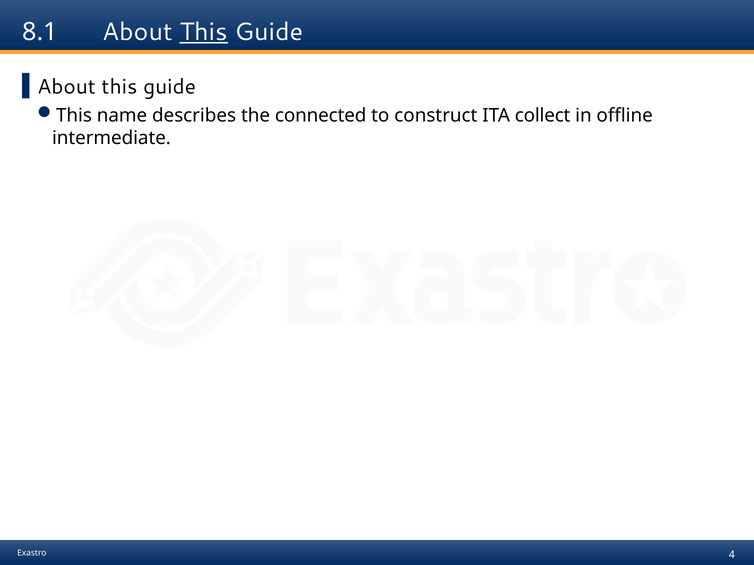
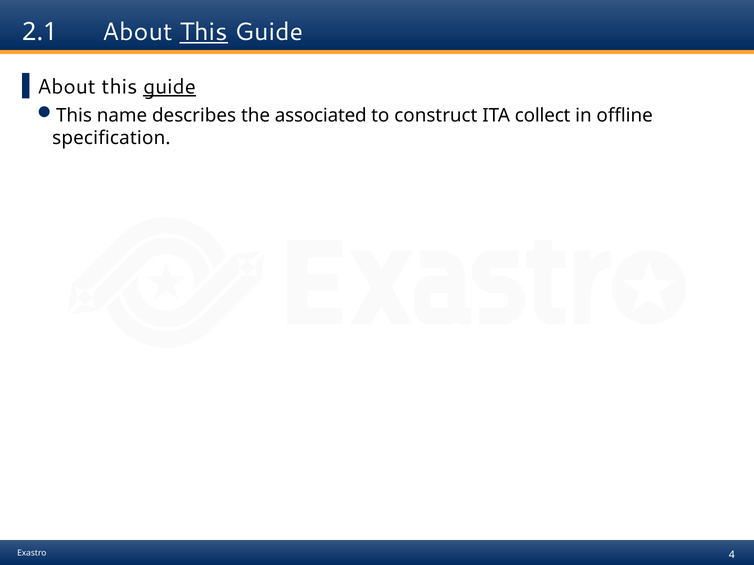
8.1: 8.1 -> 2.1 (40, 32)
guide underline: none -> present (170, 87)
connected: connected -> associated (321, 116)
intermediate: intermediate -> specification (111, 138)
